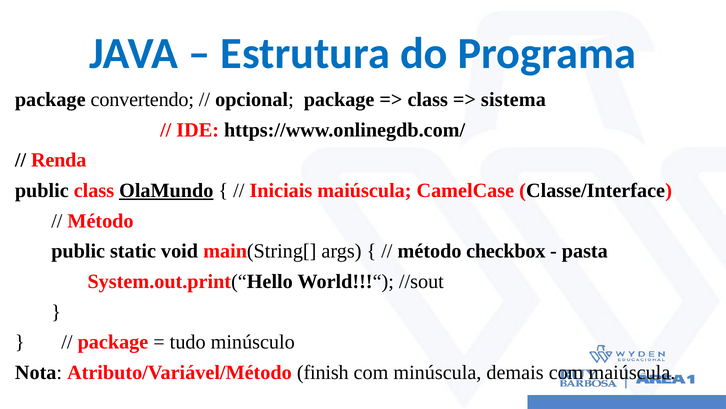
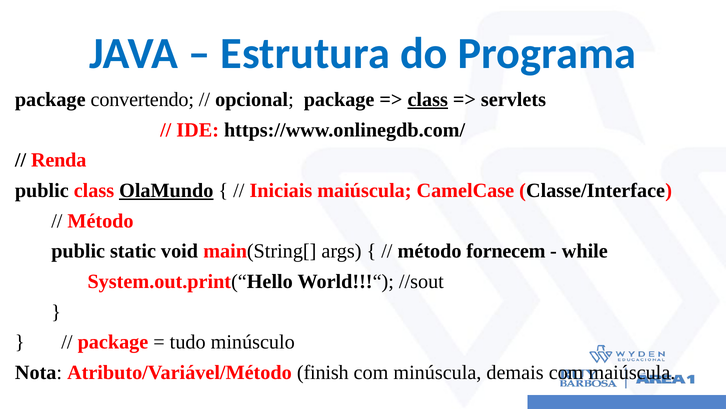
class underline: none -> present (428, 99)
sistema: sistema -> servlets (513, 99)
checkbox: checkbox -> fornecem (506, 251)
pasta: pasta -> while (585, 251)
